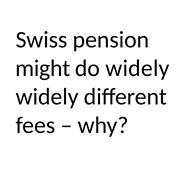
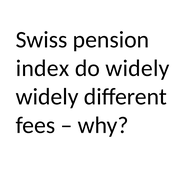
might: might -> index (42, 68)
